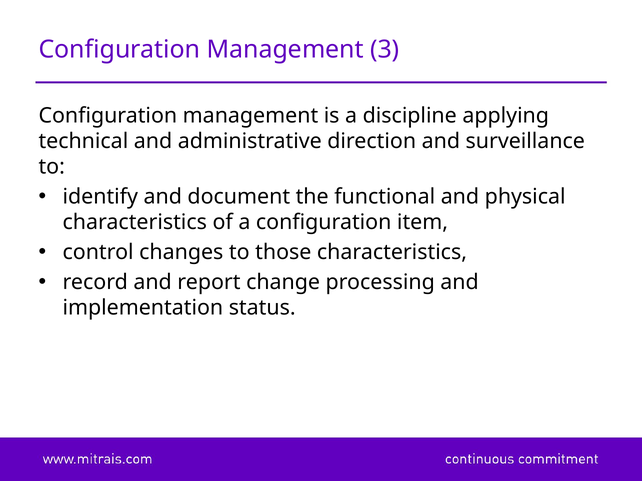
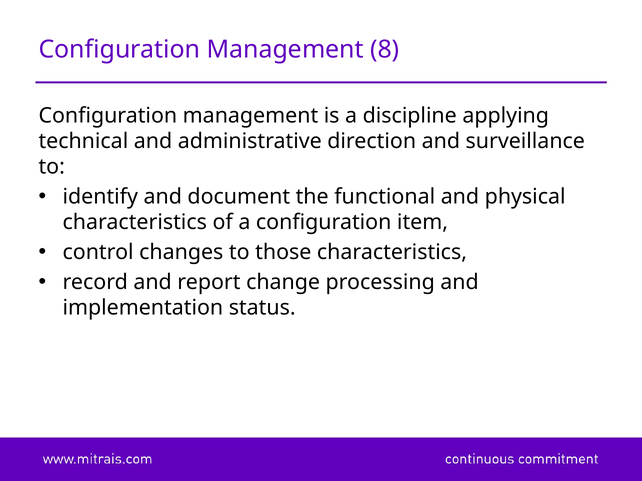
3: 3 -> 8 (385, 50)
